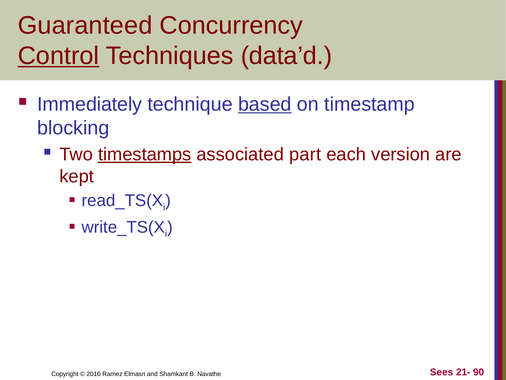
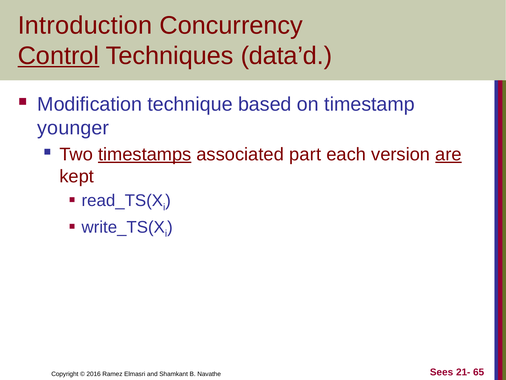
Guaranteed: Guaranteed -> Introduction (85, 25)
Immediately: Immediately -> Modification (90, 104)
based underline: present -> none (265, 104)
blocking: blocking -> younger (73, 128)
are underline: none -> present (448, 154)
90: 90 -> 65 (479, 372)
